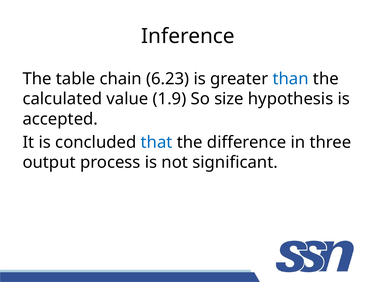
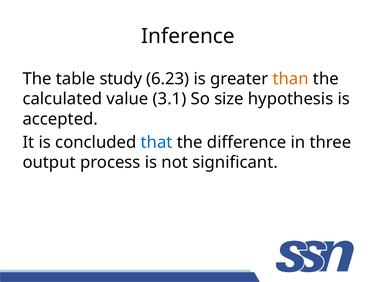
chain: chain -> study (121, 79)
than colour: blue -> orange (291, 79)
1.9: 1.9 -> 3.1 (169, 99)
